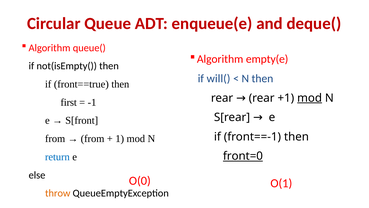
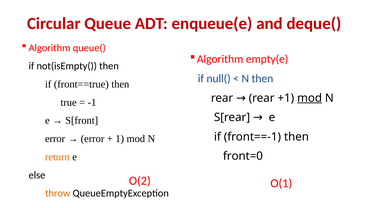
will(: will( -> null( (219, 78)
first: first -> true (69, 102)
from: from -> error (55, 138)
from: from -> error (93, 138)
return colour: blue -> orange (57, 157)
front=0 underline: present -> none (243, 156)
O(0: O(0 -> O(2 (140, 181)
